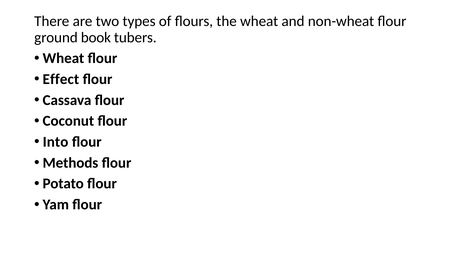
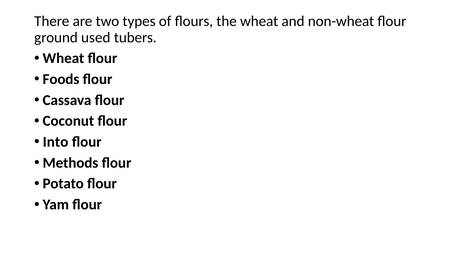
book: book -> used (96, 37)
Effect: Effect -> Foods (61, 79)
